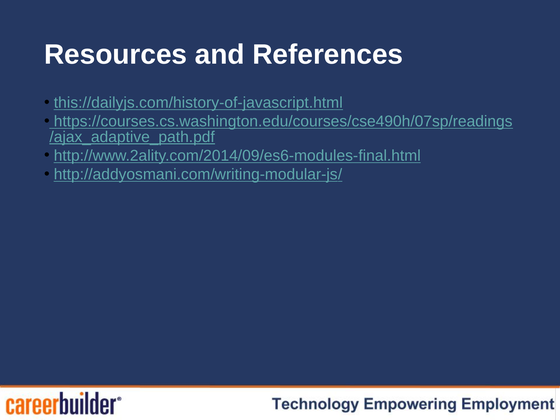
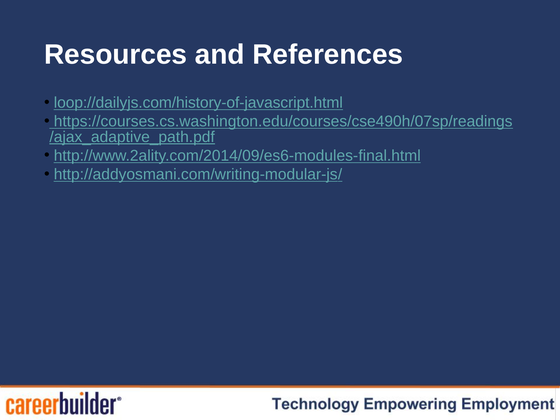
this://dailyjs.com/history-of-javascript.html: this://dailyjs.com/history-of-javascript.html -> loop://dailyjs.com/history-of-javascript.html (198, 103)
